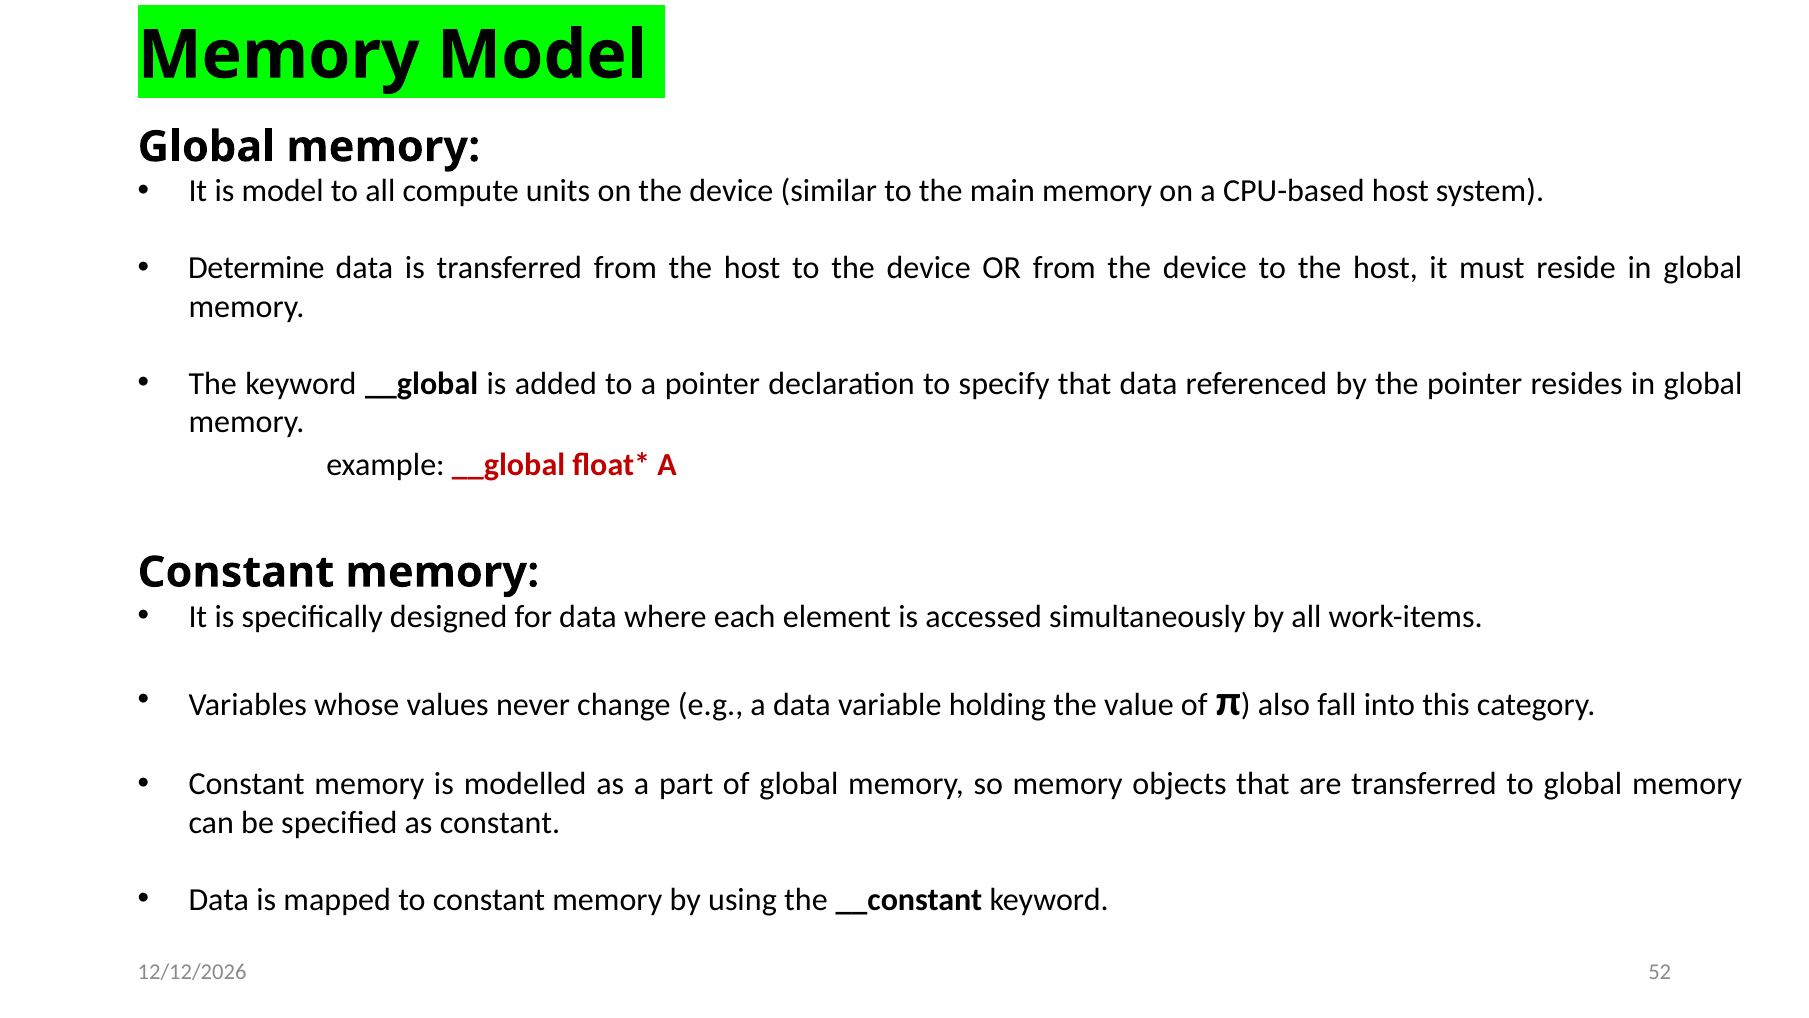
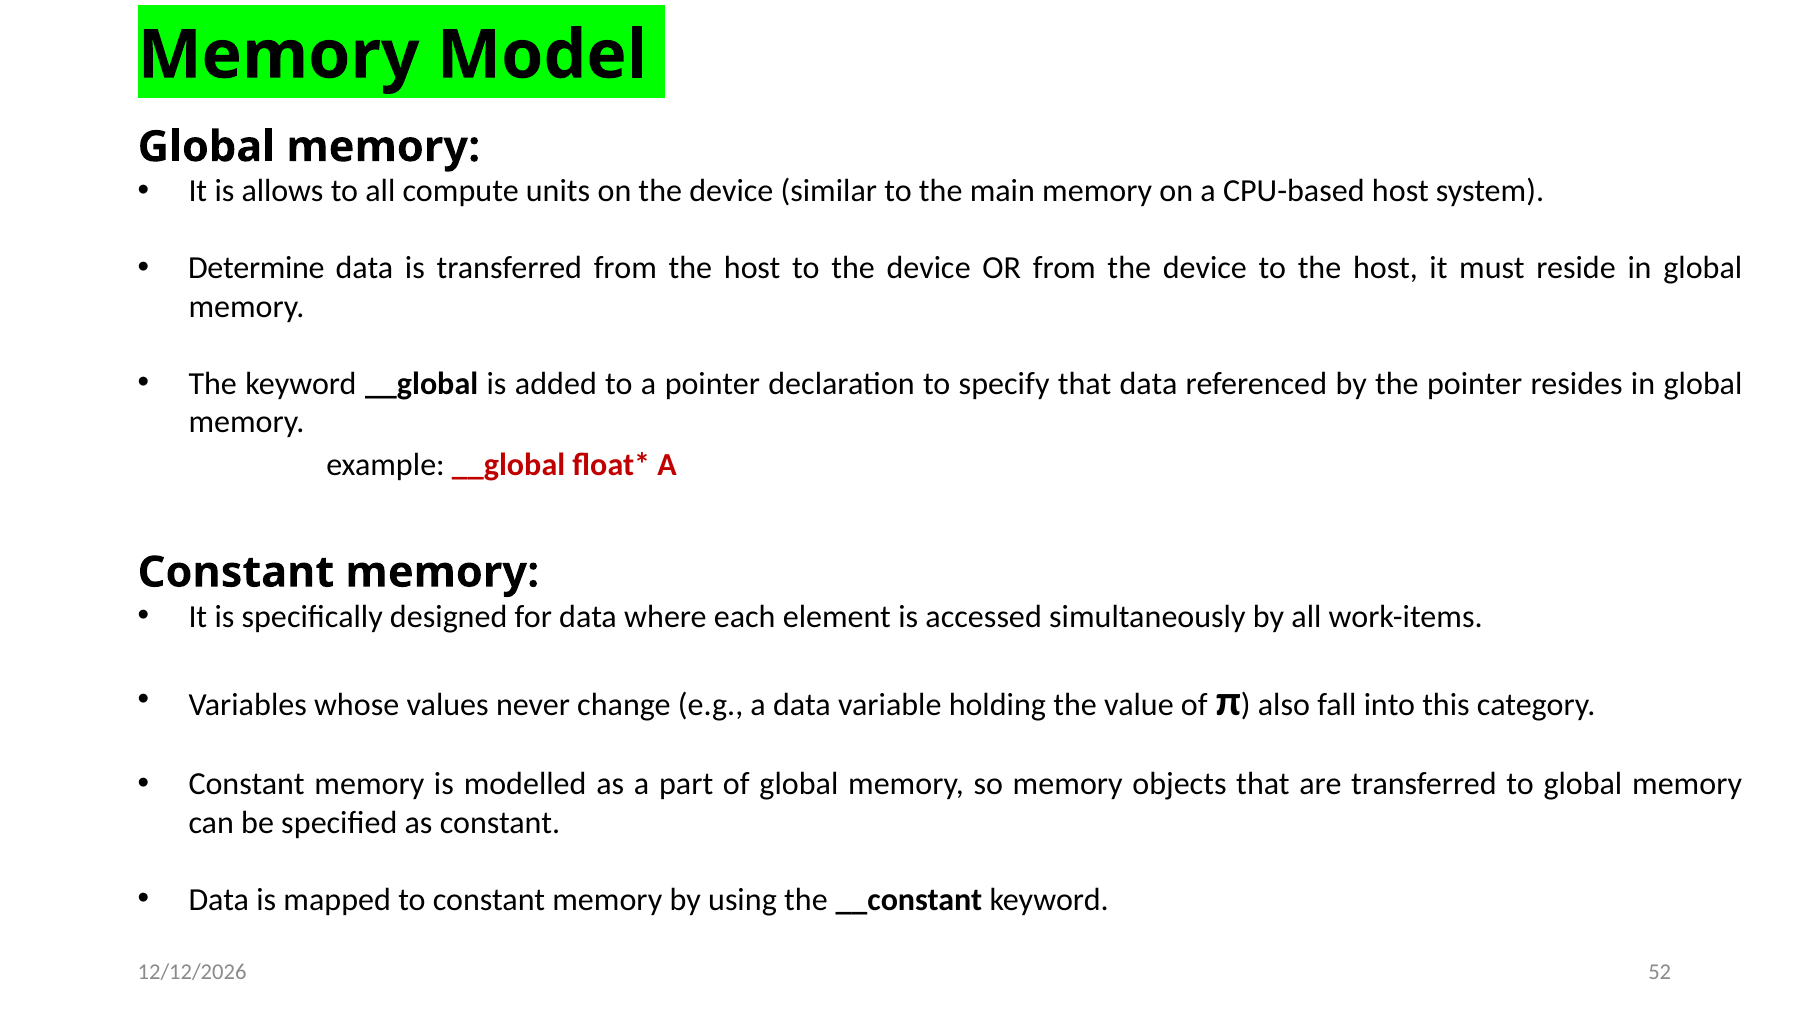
is model: model -> allows (283, 191)
